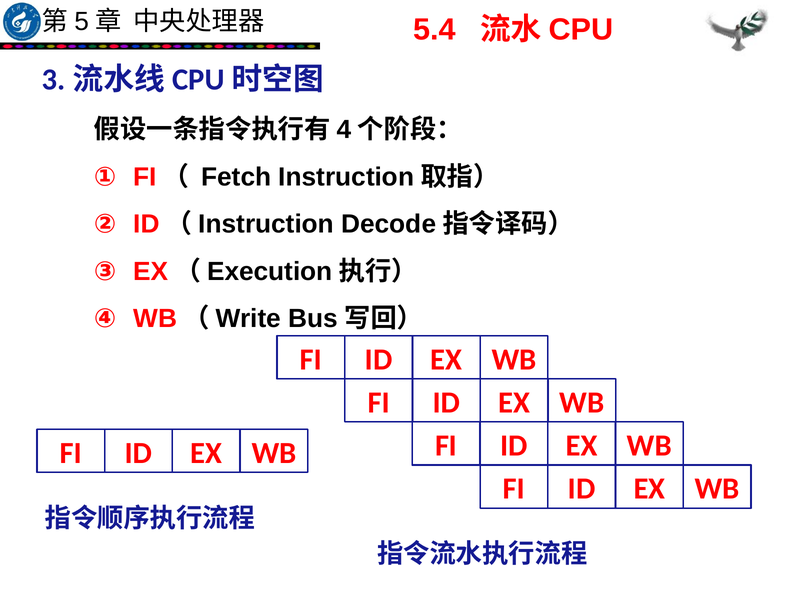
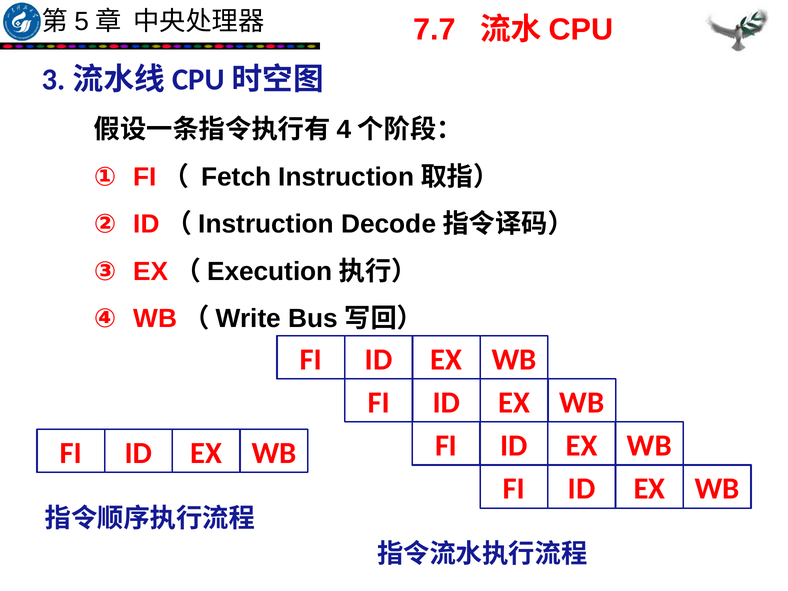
5.4: 5.4 -> 7.7 (435, 30)
